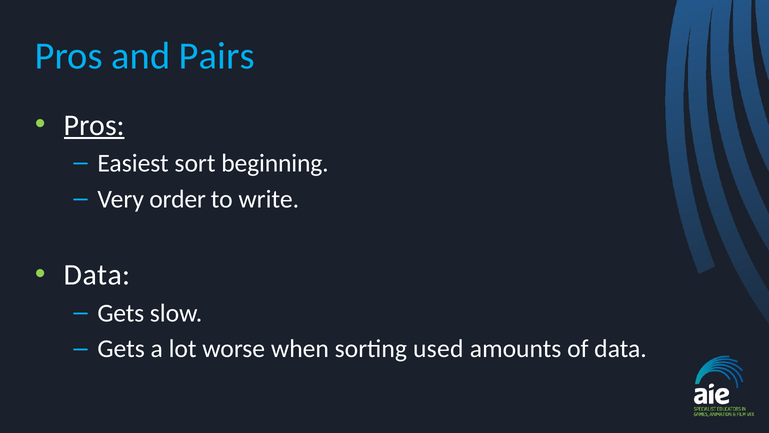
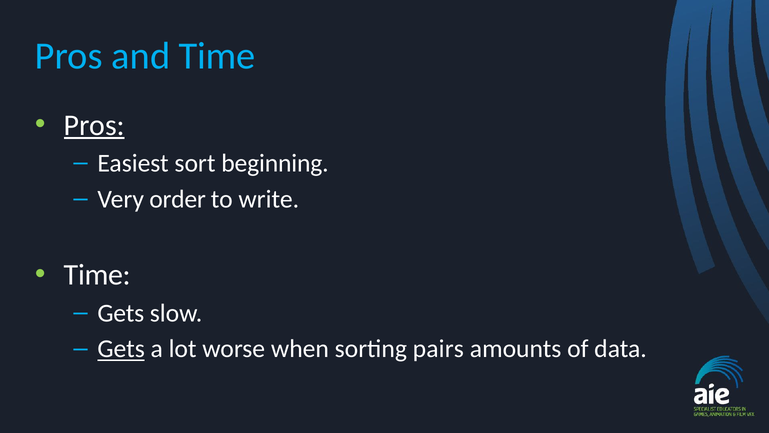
and Pairs: Pairs -> Time (217, 56)
Data: Data -> Time (97, 275)
Gets underline: none -> present (121, 349)
used: used -> pairs (438, 349)
